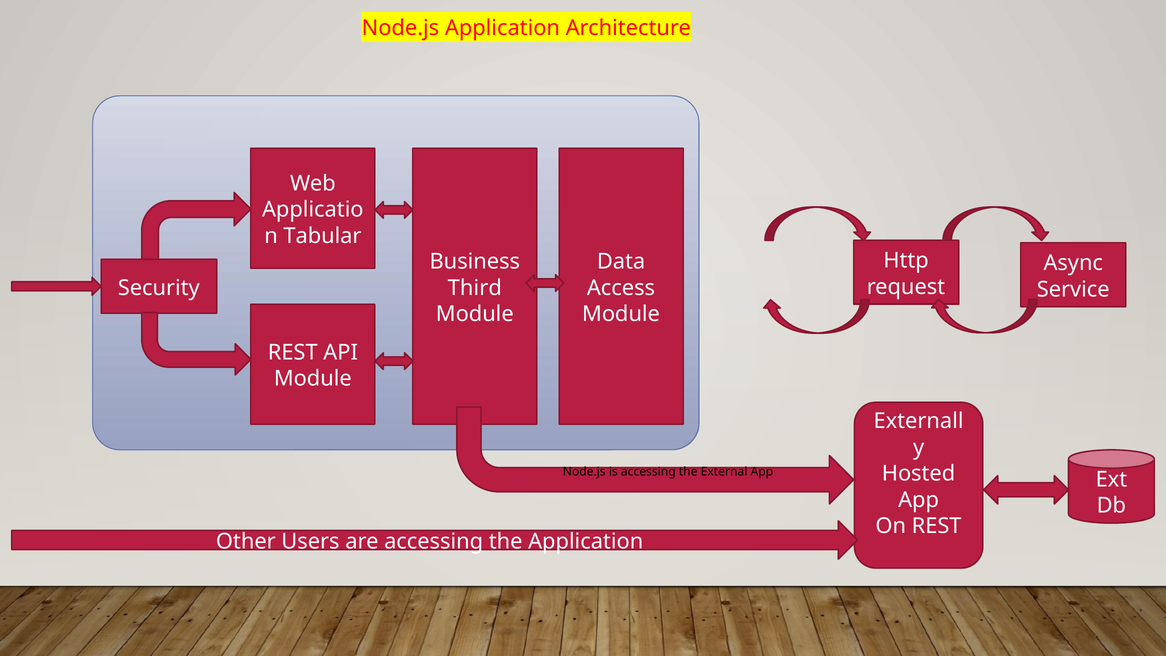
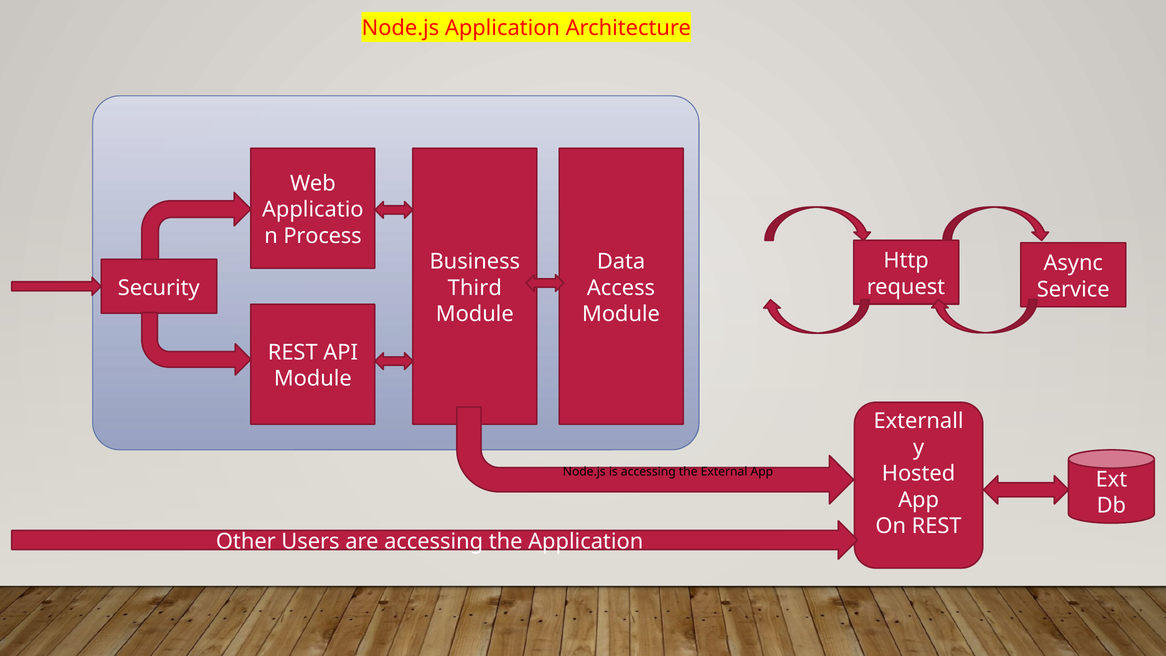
Tabular: Tabular -> Process (323, 236)
